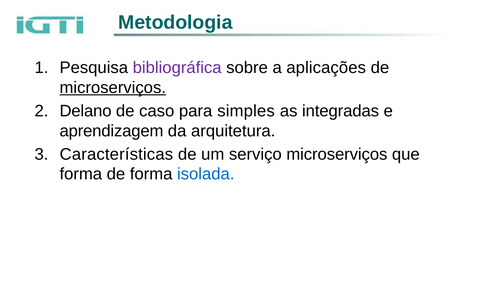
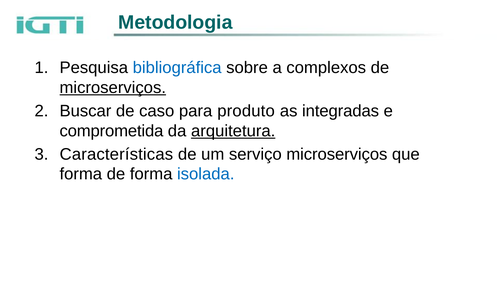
bibliográfica colour: purple -> blue (177, 68)
aplicações: aplicações -> complexos (326, 68)
Delano: Delano -> Buscar (85, 111)
simples: simples -> produto (246, 111)
aprendizagem: aprendizagem -> comprometida (111, 131)
arquitetura underline: none -> present (233, 131)
